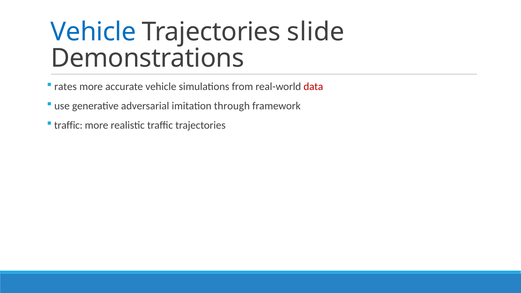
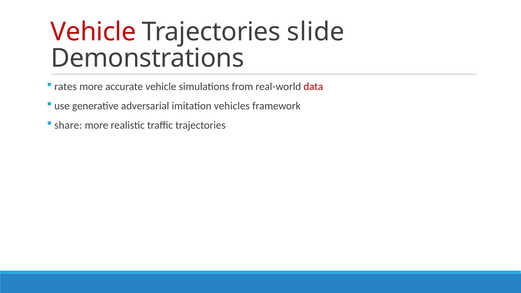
Vehicle colour: blue -> red (93, 32)
through: through -> vehicles (232, 106)
traffic: traffic -> share (68, 125)
